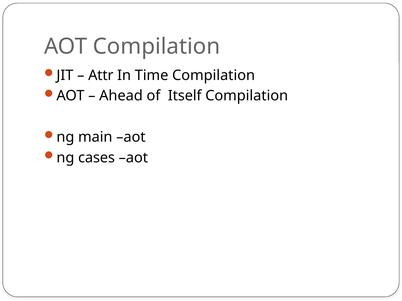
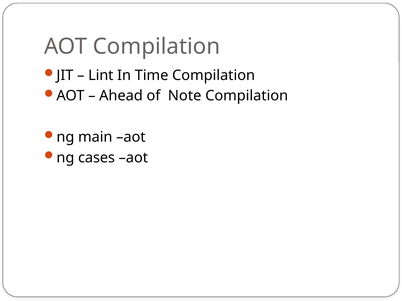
Attr: Attr -> Lint (101, 75)
Itself: Itself -> Note (185, 96)
